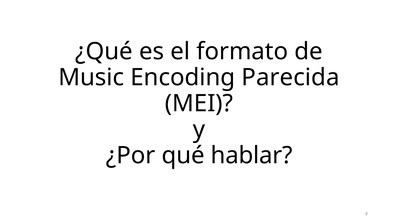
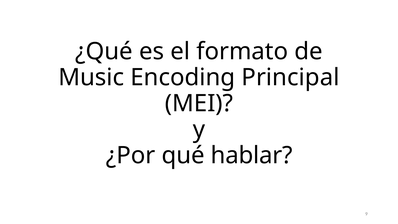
Parecida: Parecida -> Principal (290, 77)
